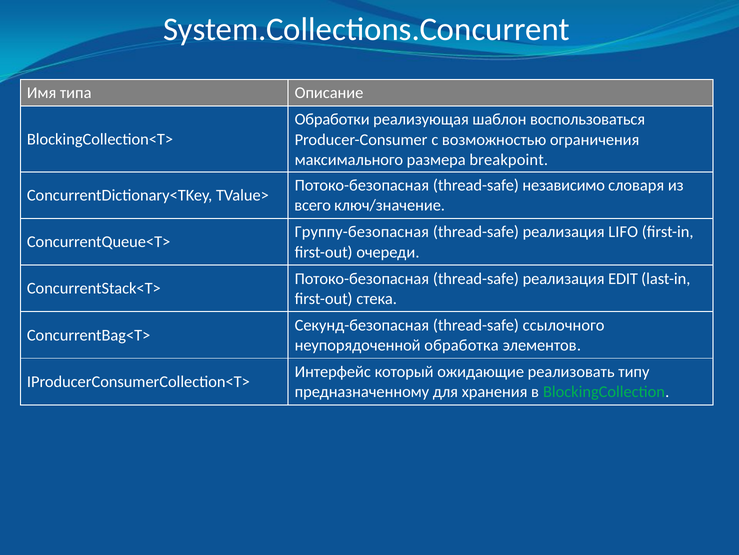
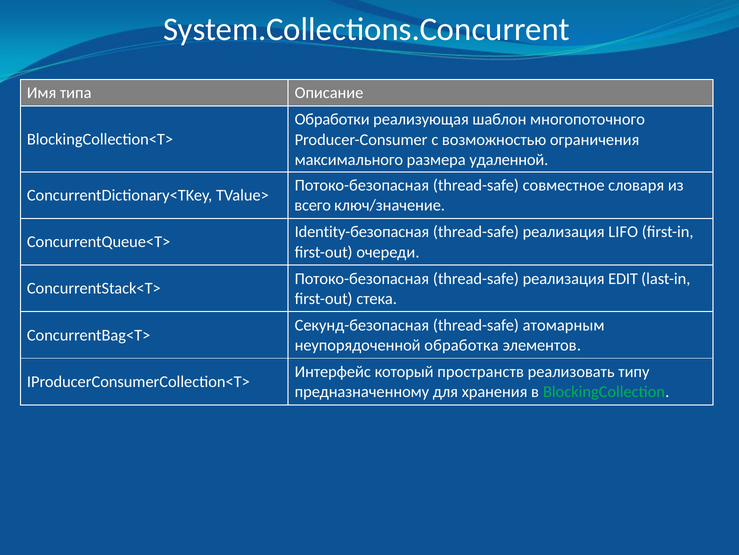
воспользоваться: воспользоваться -> многопоточного (588, 119)
breakpoint: breakpoint -> удаленной (509, 160)
независимо: независимо -> совместное (564, 185)
Группу-безопасная: Группу-безопасная -> Identity-безопасная (362, 232)
ссылочного: ссылочного -> атомарным (564, 325)
ожидающие: ожидающие -> пространств (481, 371)
